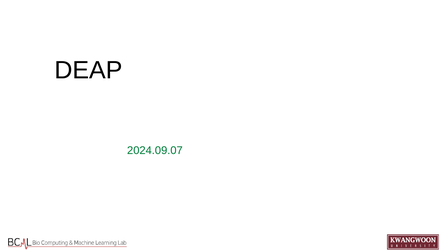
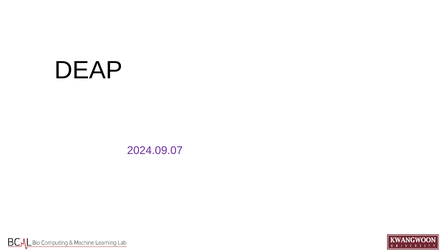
2024.09.07 colour: green -> purple (155, 151)
